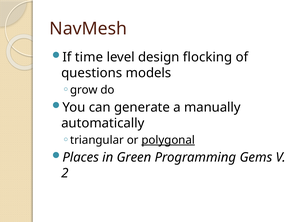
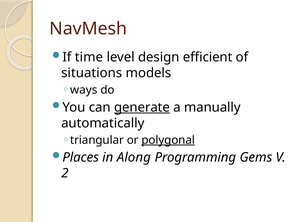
flocking: flocking -> efficient (208, 57)
questions: questions -> situations (92, 73)
grow: grow -> ways (84, 90)
generate underline: none -> present (142, 107)
Green: Green -> Along (134, 157)
